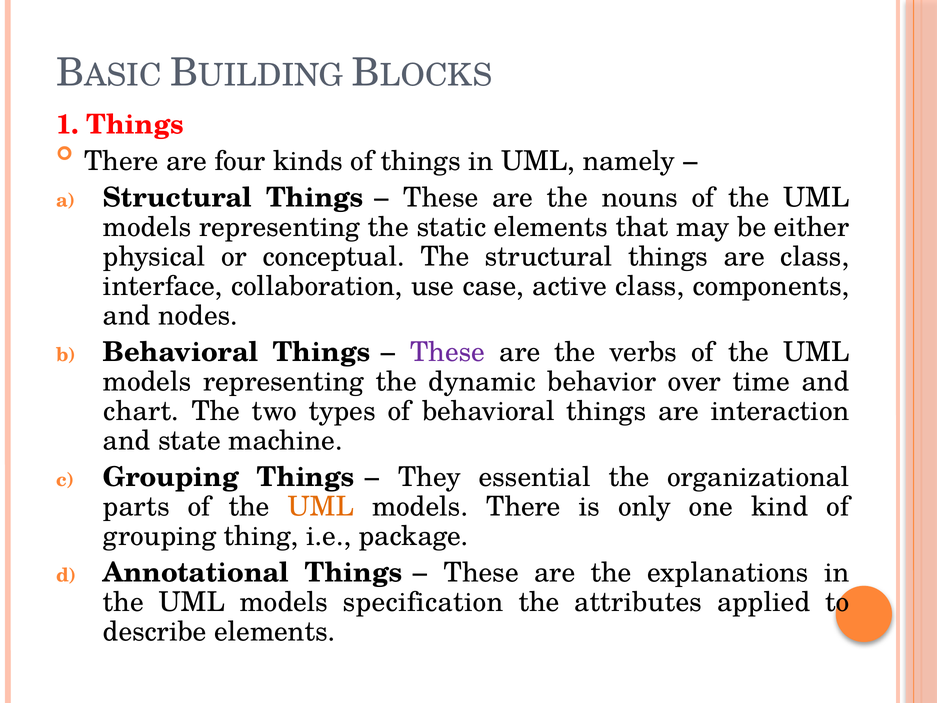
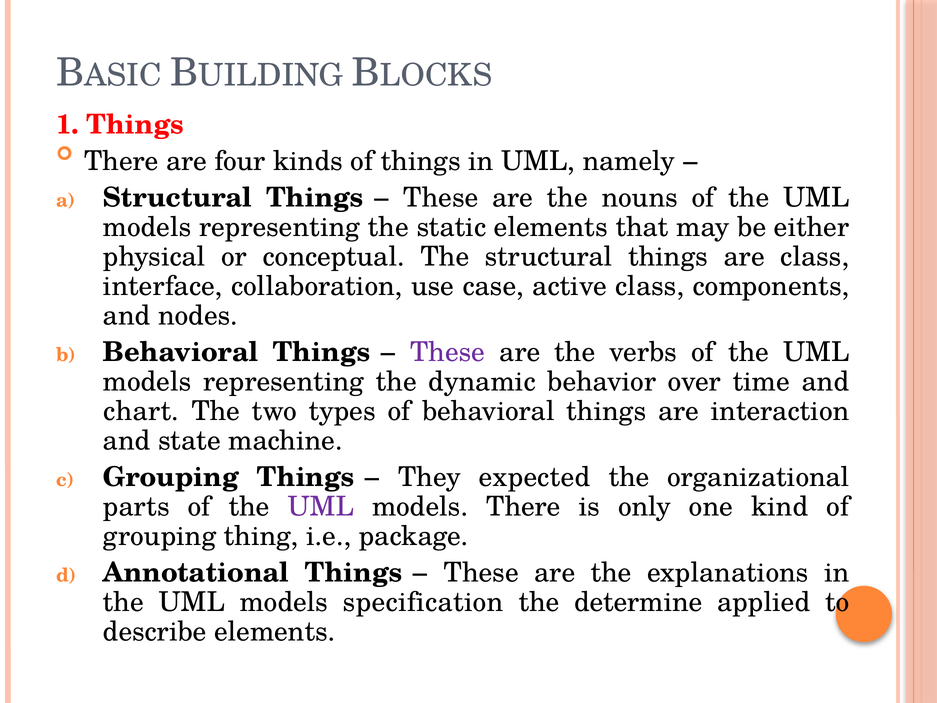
essential: essential -> expected (535, 477)
UML colour: orange -> purple (321, 507)
attributes: attributes -> determine (638, 602)
